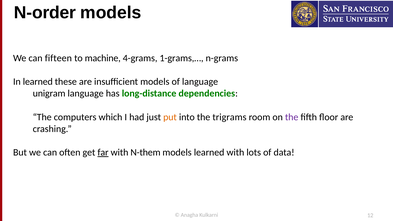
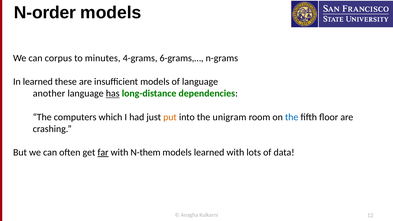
fifteen: fifteen -> corpus (58, 58)
machine: machine -> minutes (103, 58)
1-grams,…: 1-grams,… -> 6-grams,… (182, 58)
unigram: unigram -> another (49, 94)
has underline: none -> present (113, 94)
trigrams: trigrams -> unigram (229, 117)
the colour: purple -> blue (292, 117)
